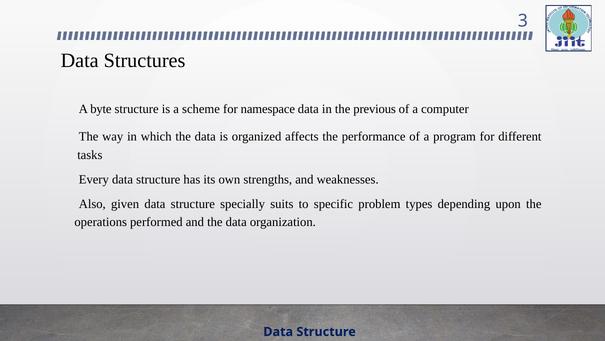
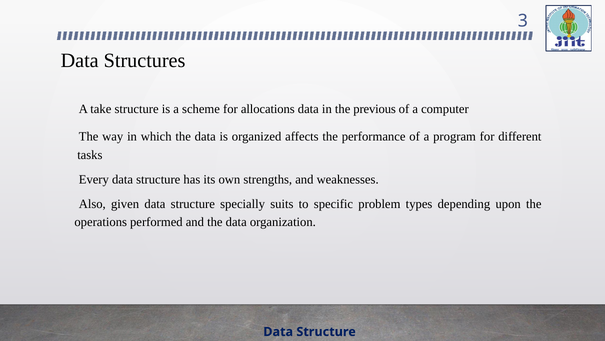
byte: byte -> take (101, 109)
namespace: namespace -> allocations (268, 109)
